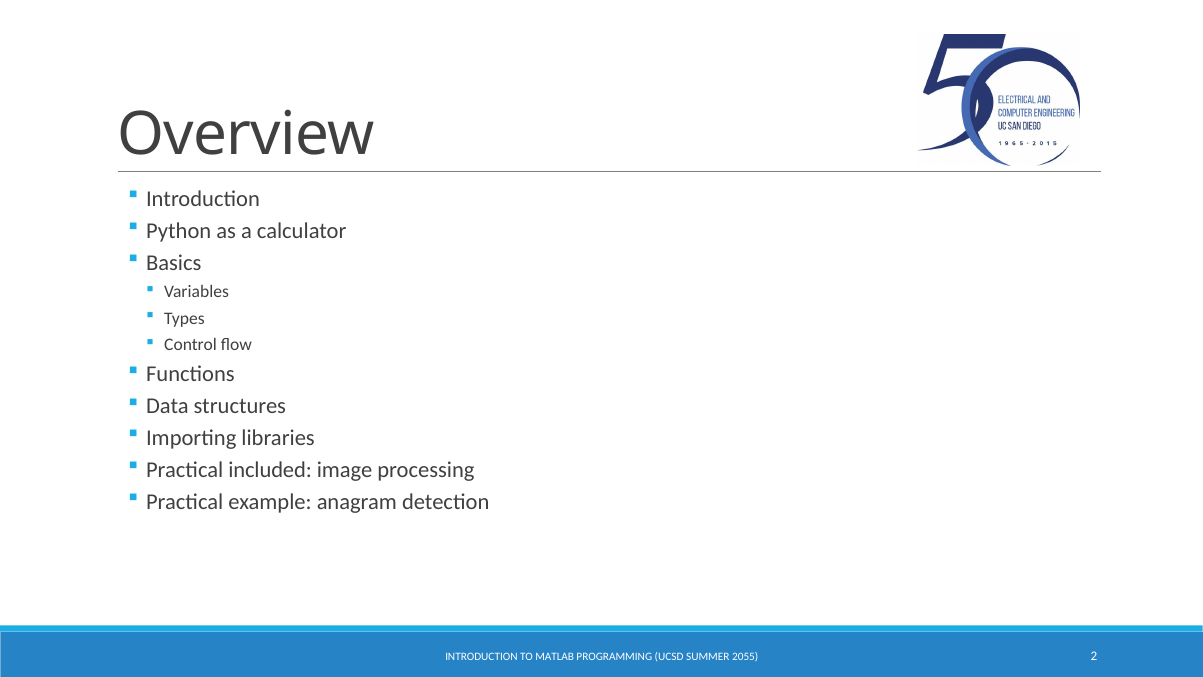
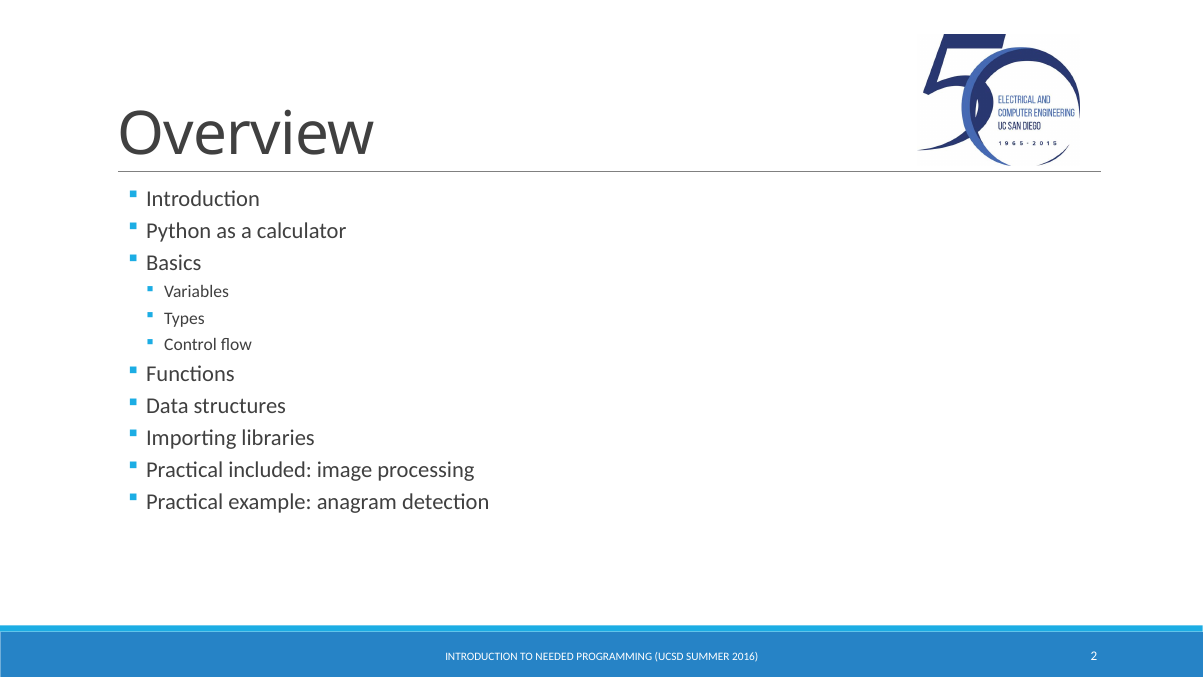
MATLAB: MATLAB -> NEEDED (555, 656)
2055: 2055 -> 2016 (745, 656)
